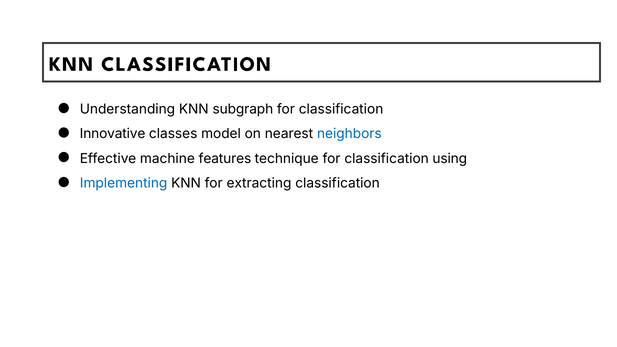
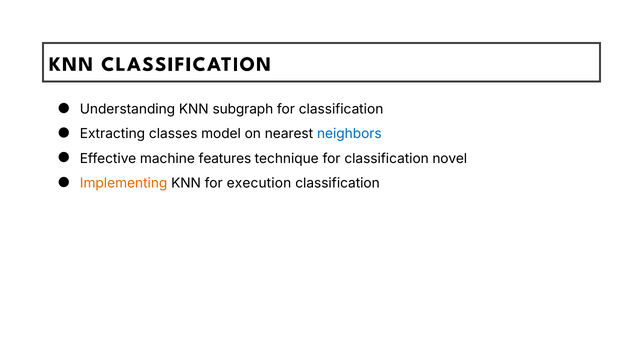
Innovative: Innovative -> Extracting (113, 134)
using: using -> novel (450, 159)
Implementing colour: blue -> orange (124, 183)
extracting: extracting -> execution (259, 183)
